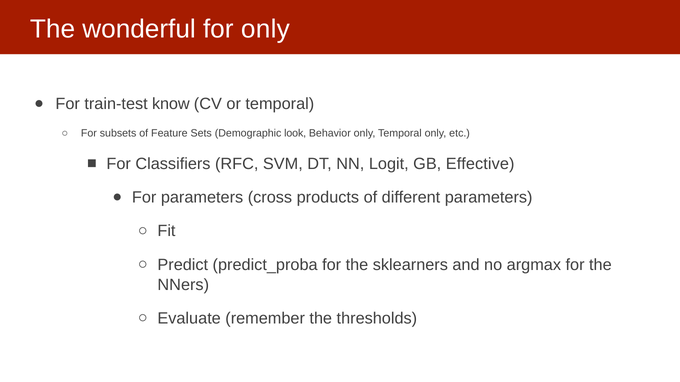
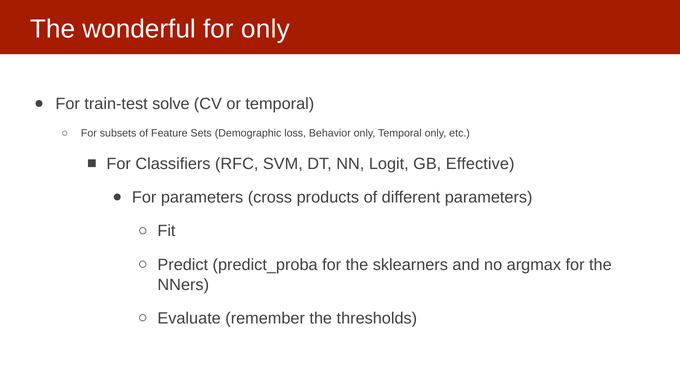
know: know -> solve (171, 104)
look: look -> loss (295, 134)
